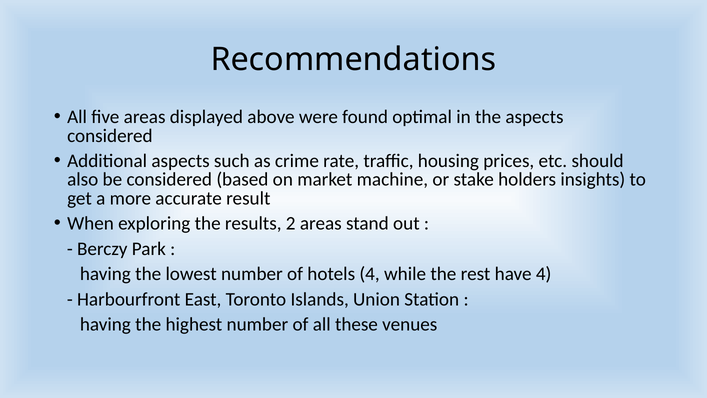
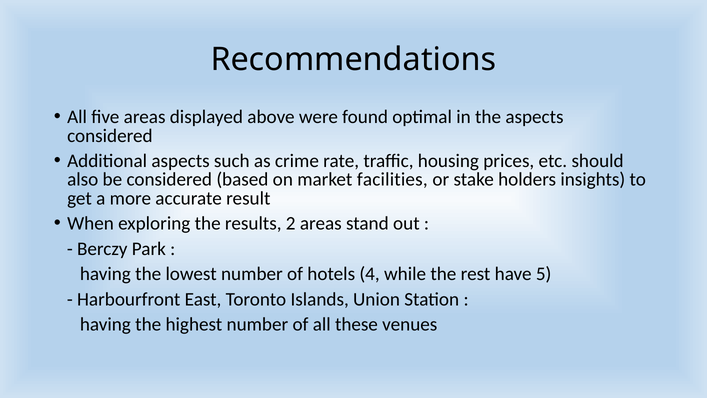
machine: machine -> facilities (392, 179)
have 4: 4 -> 5 (544, 274)
